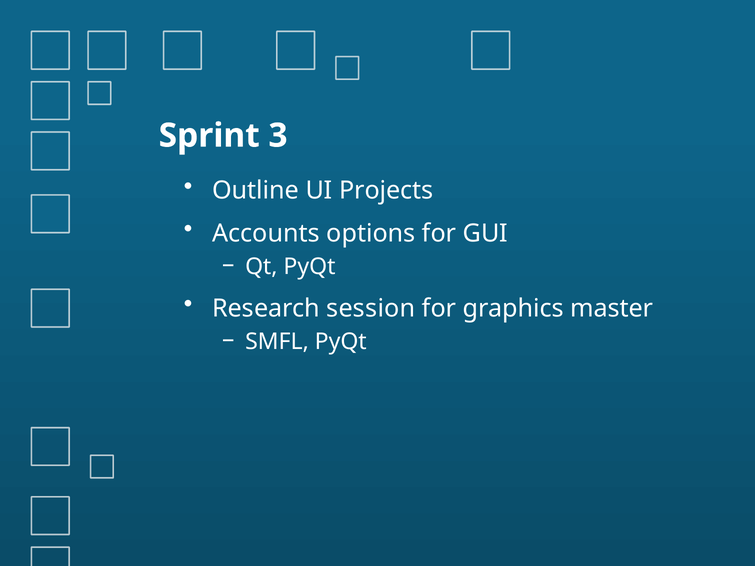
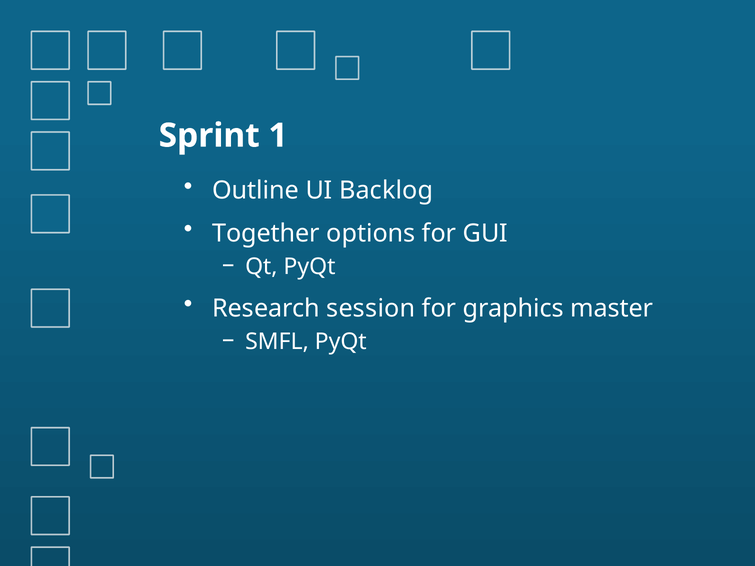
3: 3 -> 1 (278, 136)
Projects: Projects -> Backlog (386, 191)
Accounts: Accounts -> Together (266, 233)
